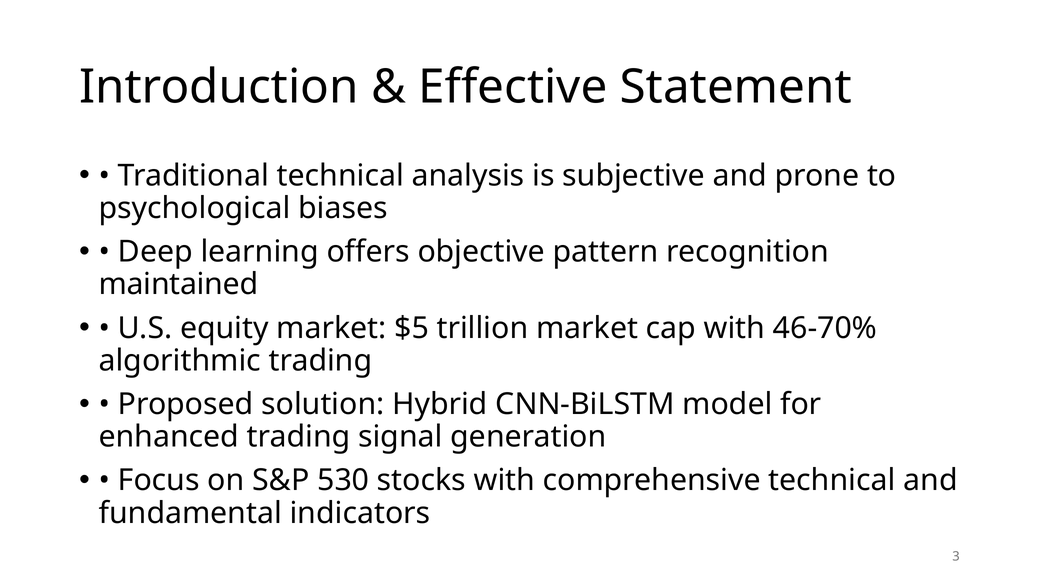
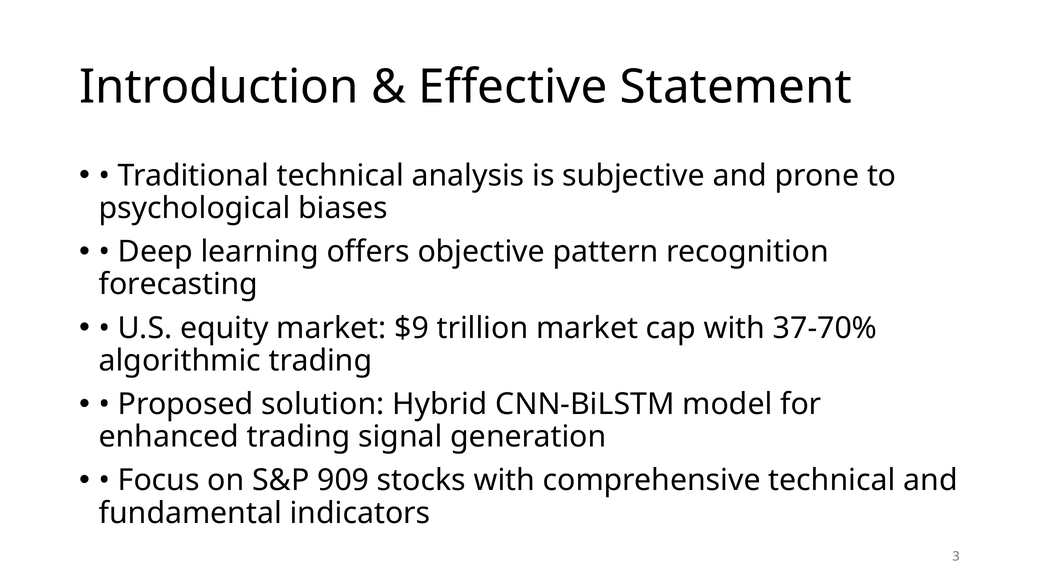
maintained: maintained -> forecasting (178, 285)
$5: $5 -> $9 (412, 328)
46-70%: 46-70% -> 37-70% (825, 328)
530: 530 -> 909 (343, 481)
